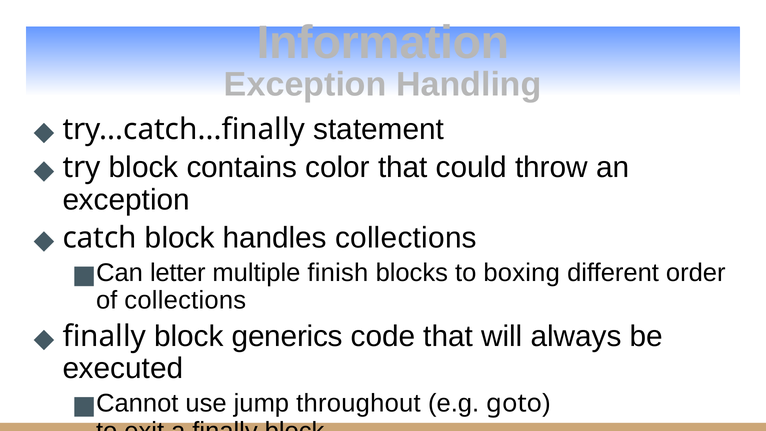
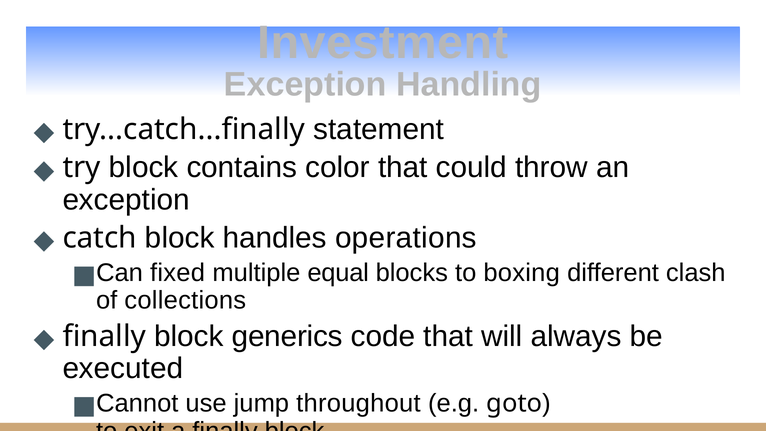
Information: Information -> Investment (383, 43)
handles collections: collections -> operations (406, 238)
letter: letter -> fixed (178, 273)
finish: finish -> equal (338, 273)
order: order -> clash (696, 273)
